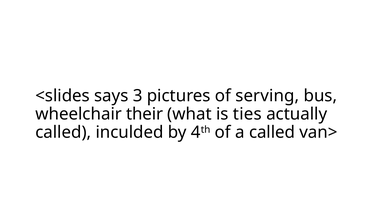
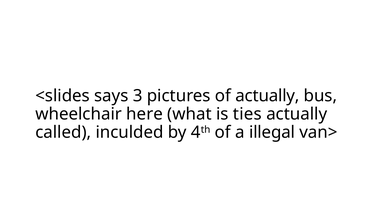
of serving: serving -> actually (267, 96)
their: their -> here (145, 114)
a called: called -> illegal (272, 132)
